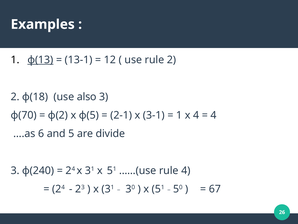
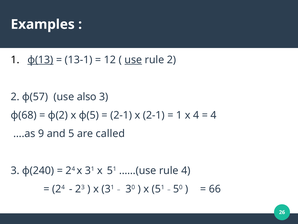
use underline: none -> present (133, 60)
φ(18: φ(18 -> φ(57 (35, 97)
φ(70: φ(70 -> φ(68 (24, 115)
x 3-1: 3-1 -> 2-1 (154, 115)
6: 6 -> 9 (41, 133)
divide: divide -> called (110, 133)
67: 67 -> 66 (215, 189)
